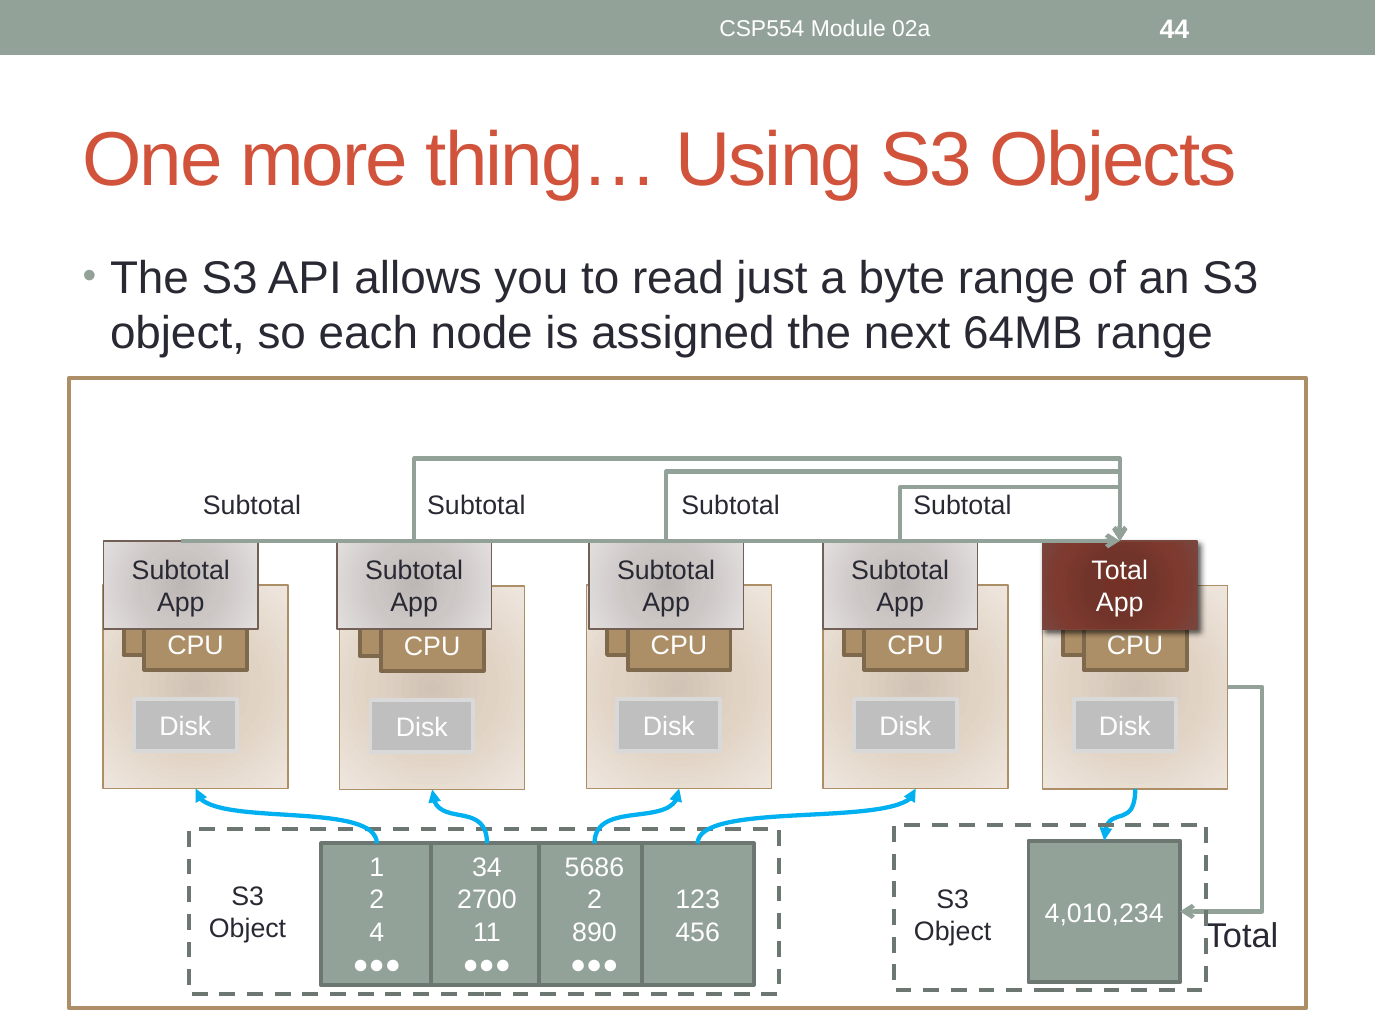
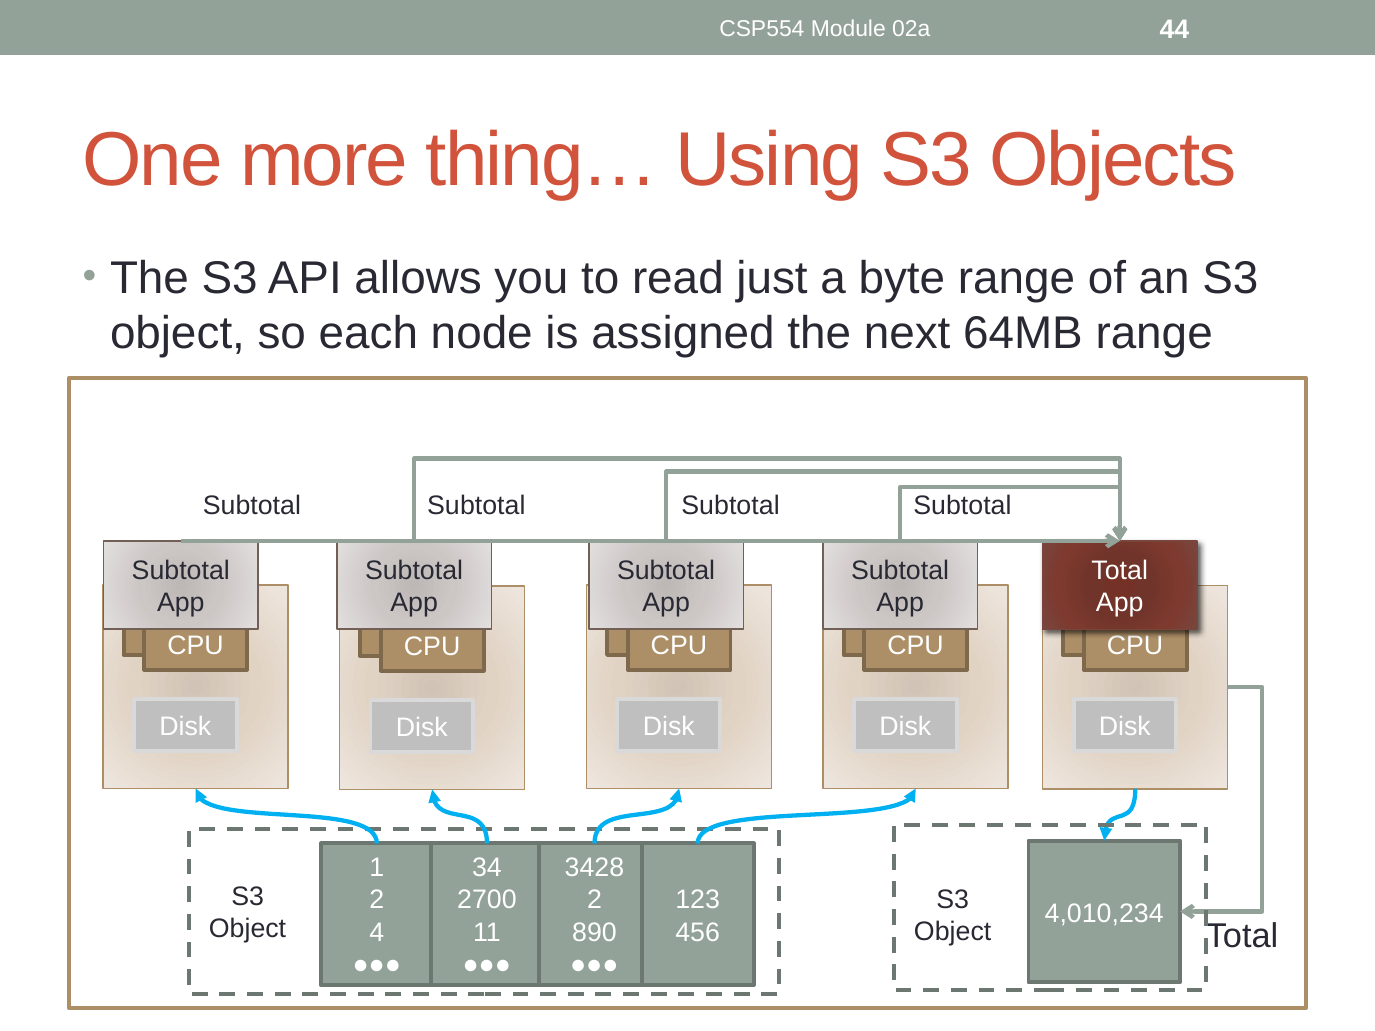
5686: 5686 -> 3428 (594, 868)
